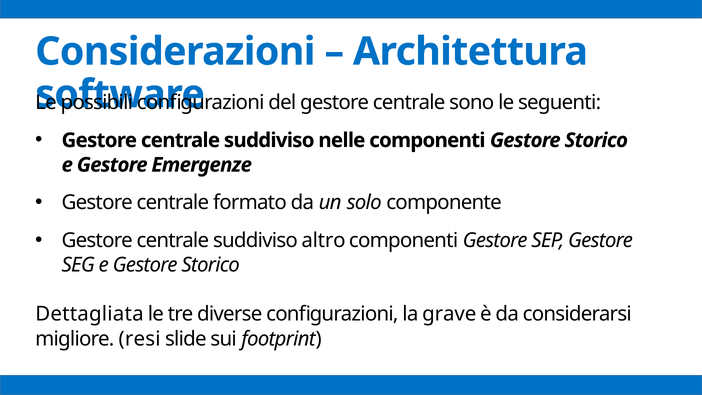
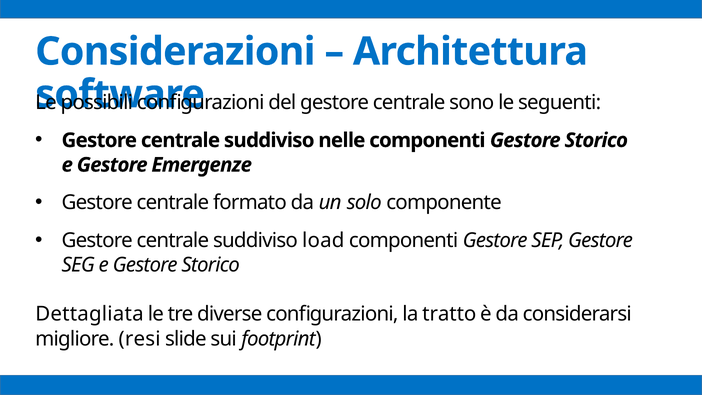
altro: altro -> load (323, 240)
grave: grave -> tratto (449, 314)
